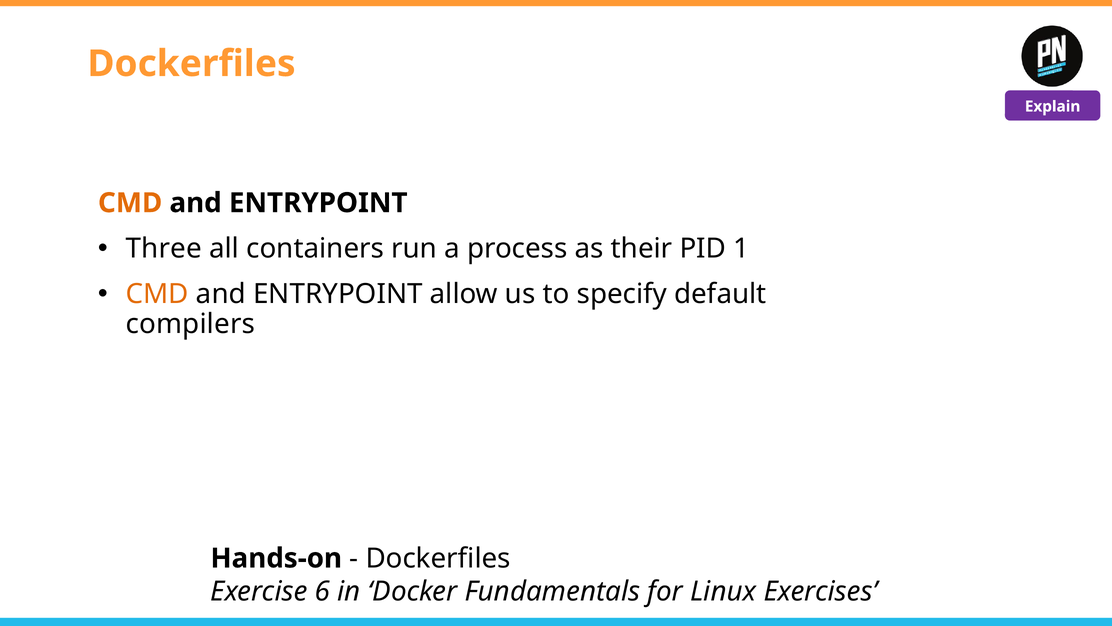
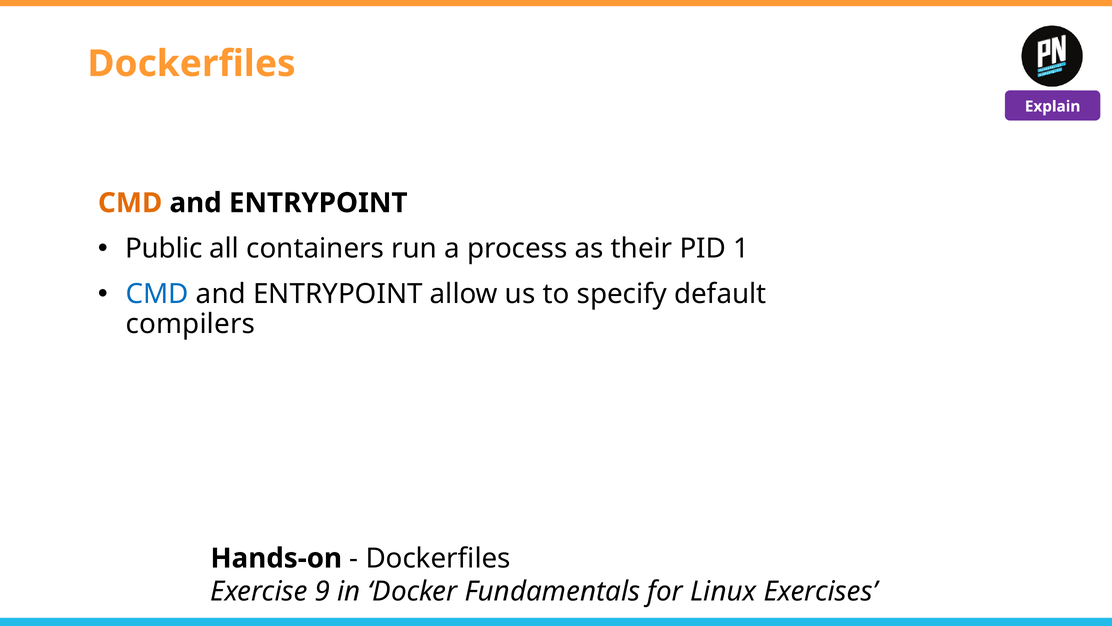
Three: Three -> Public (164, 248)
CMD colour: orange -> blue (157, 294)
6: 6 -> 9 (322, 591)
